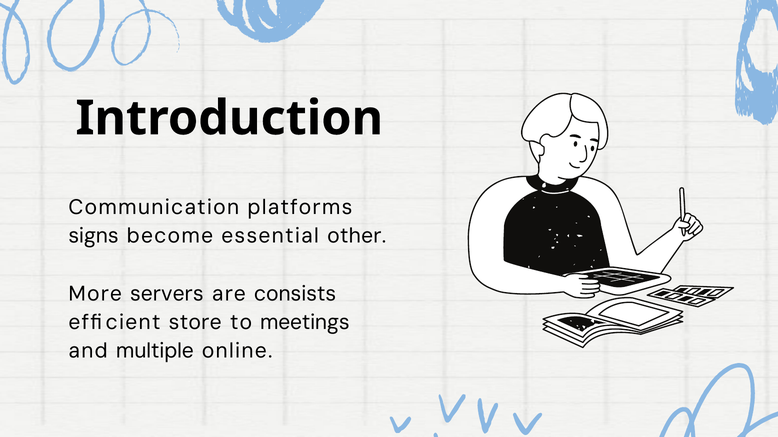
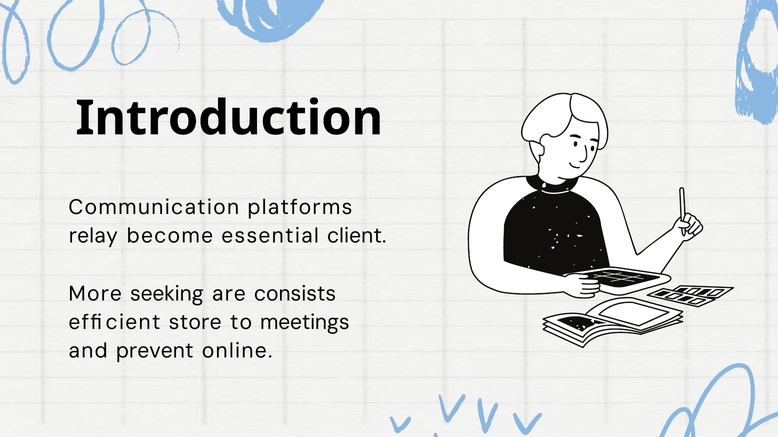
signs: signs -> relay (93, 236)
other: other -> client (357, 236)
servers: servers -> seeking (167, 294)
multiple: multiple -> prevent (155, 351)
